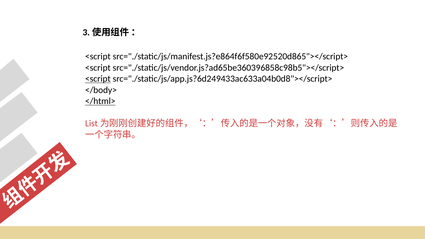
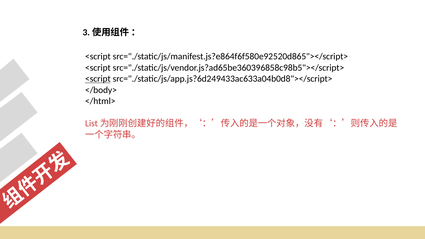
</html> underline: present -> none (100, 101)
